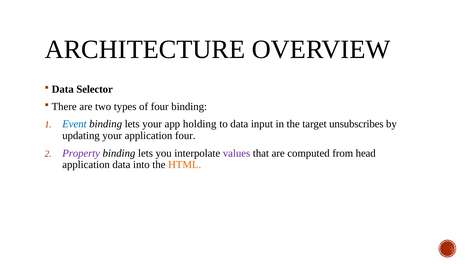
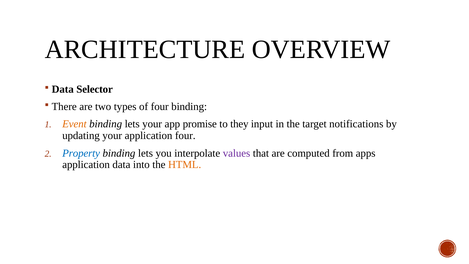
Event colour: blue -> orange (74, 124)
holding: holding -> promise (200, 124)
to data: data -> they (239, 124)
unsubscribes: unsubscribes -> notifications (356, 124)
Property colour: purple -> blue (81, 153)
head: head -> apps (366, 153)
